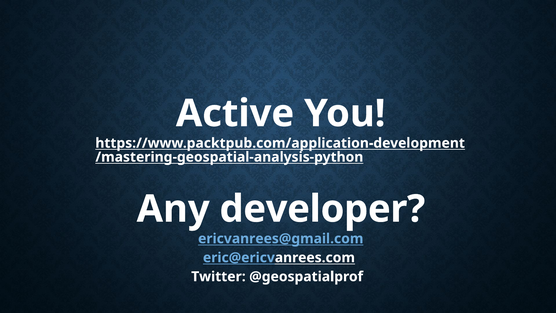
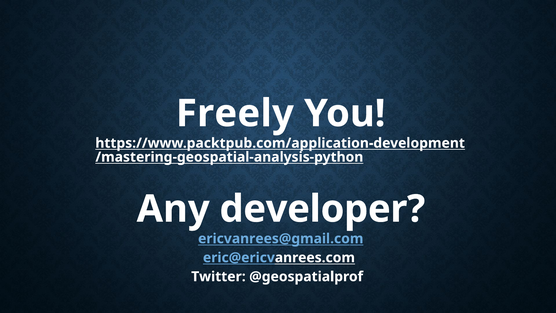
Active: Active -> Freely (235, 113)
